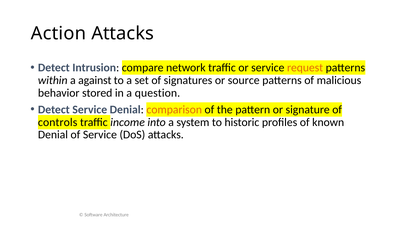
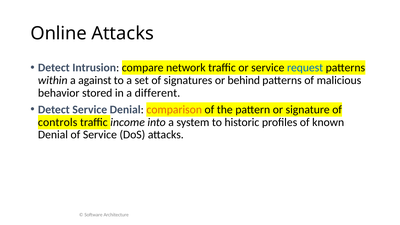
Action: Action -> Online (59, 34)
request colour: orange -> blue (305, 68)
source: source -> behind (244, 80)
question: question -> different (157, 93)
